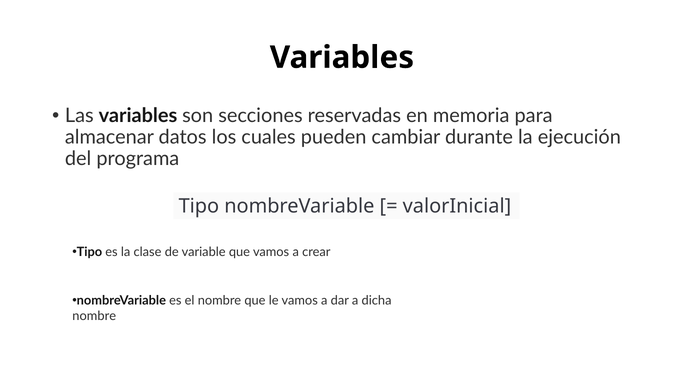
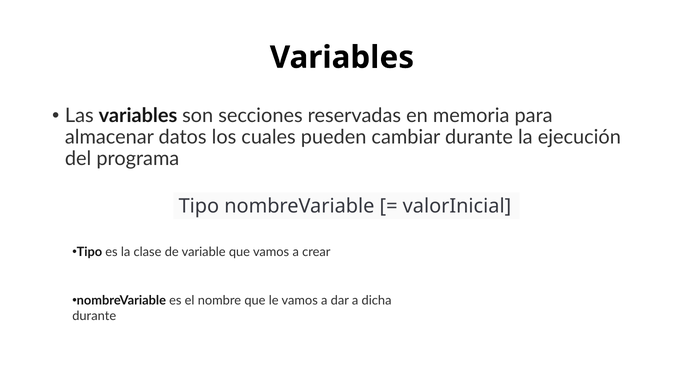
nombre: nombre -> durante (94, 316)
